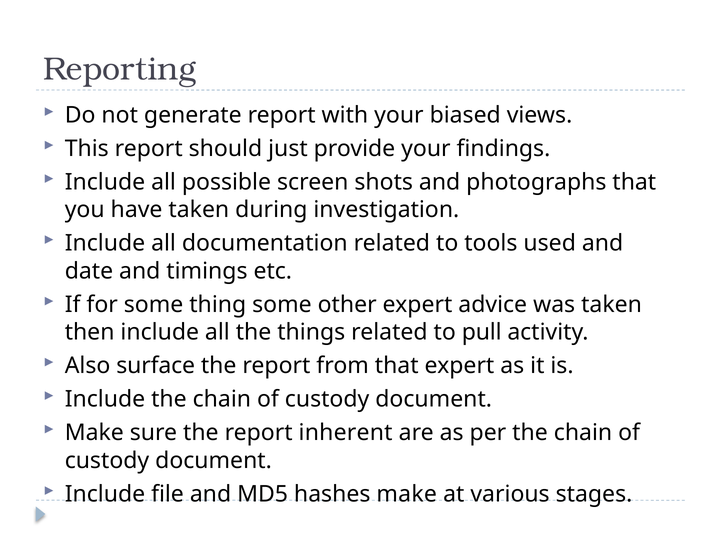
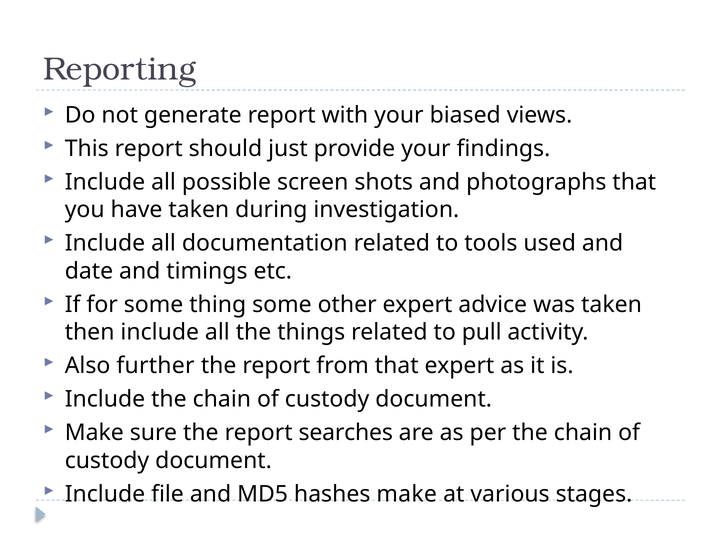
surface: surface -> further (155, 366)
inherent: inherent -> searches (346, 433)
